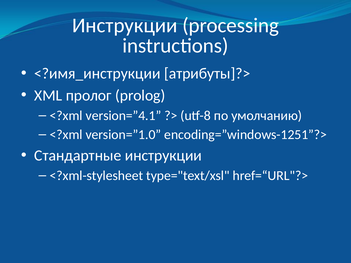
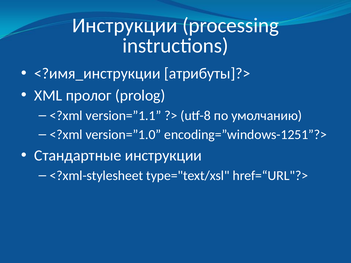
version=”4.1: version=”4.1 -> version=”1.1 (123, 116)
